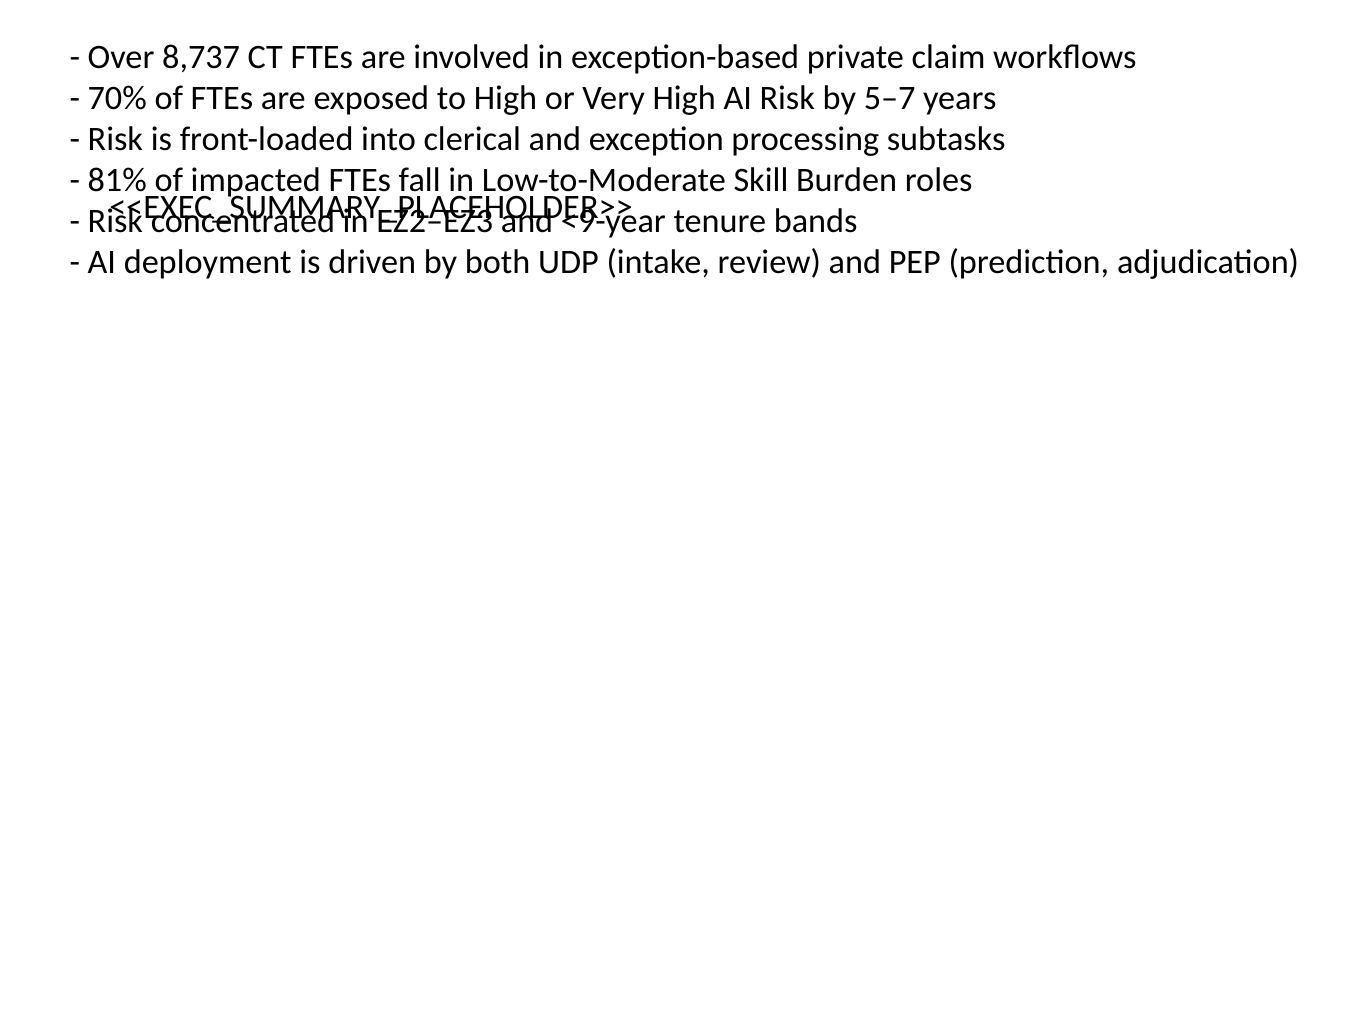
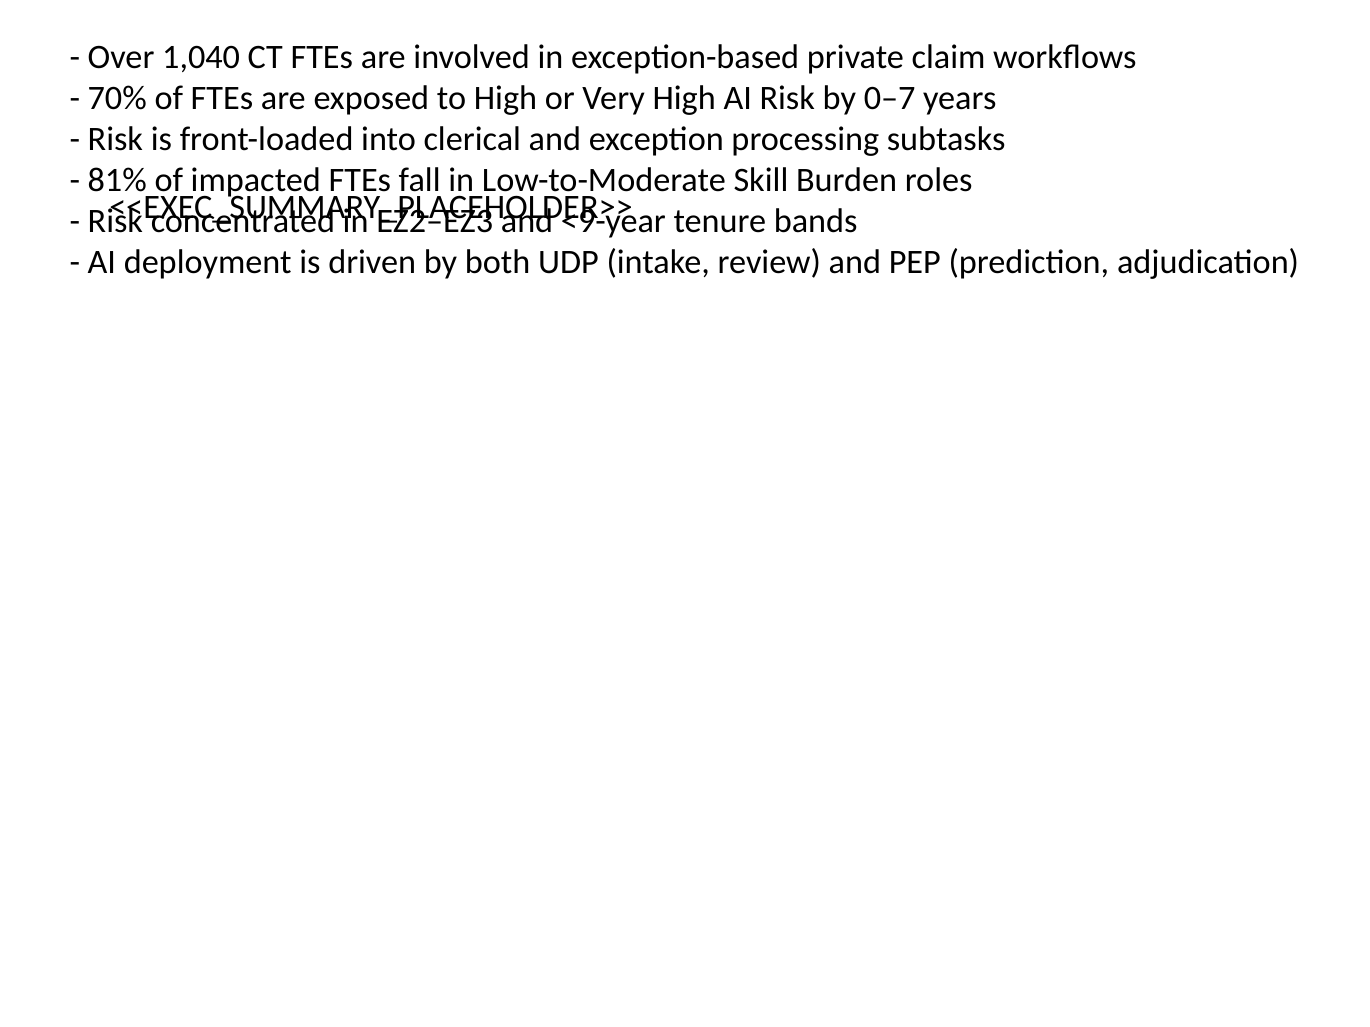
8,737: 8,737 -> 1,040 (201, 57)
5–7: 5–7 -> 0–7 (890, 98)
